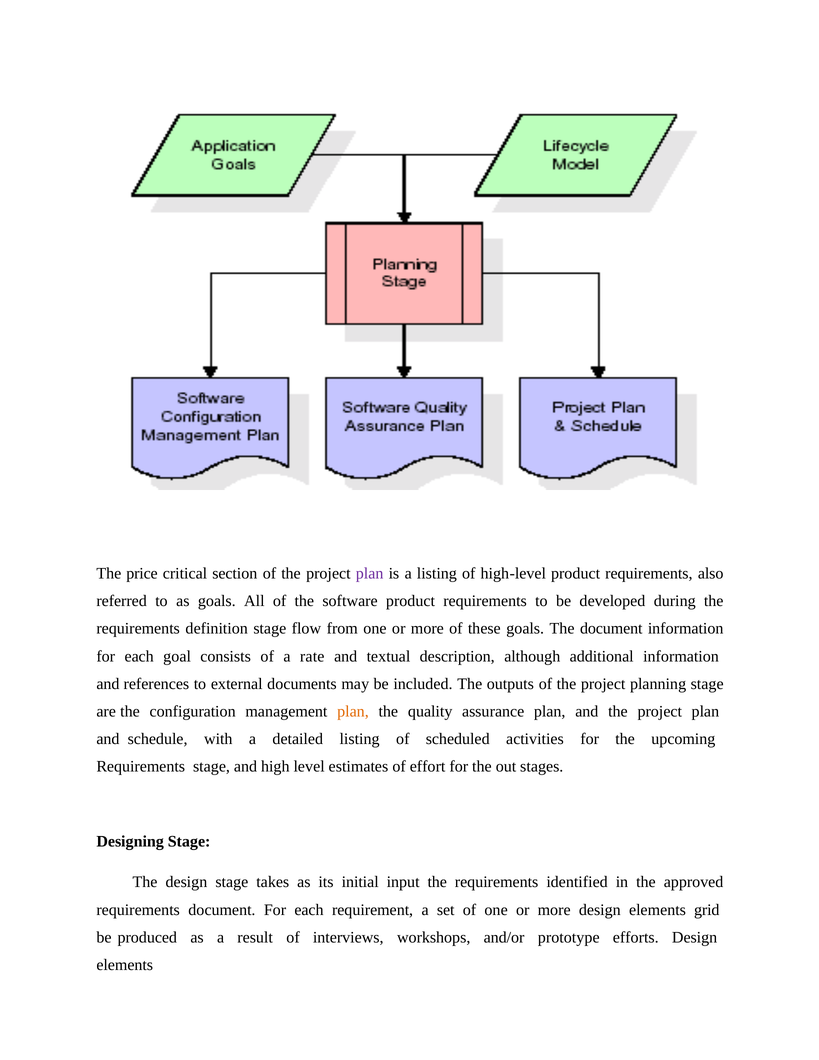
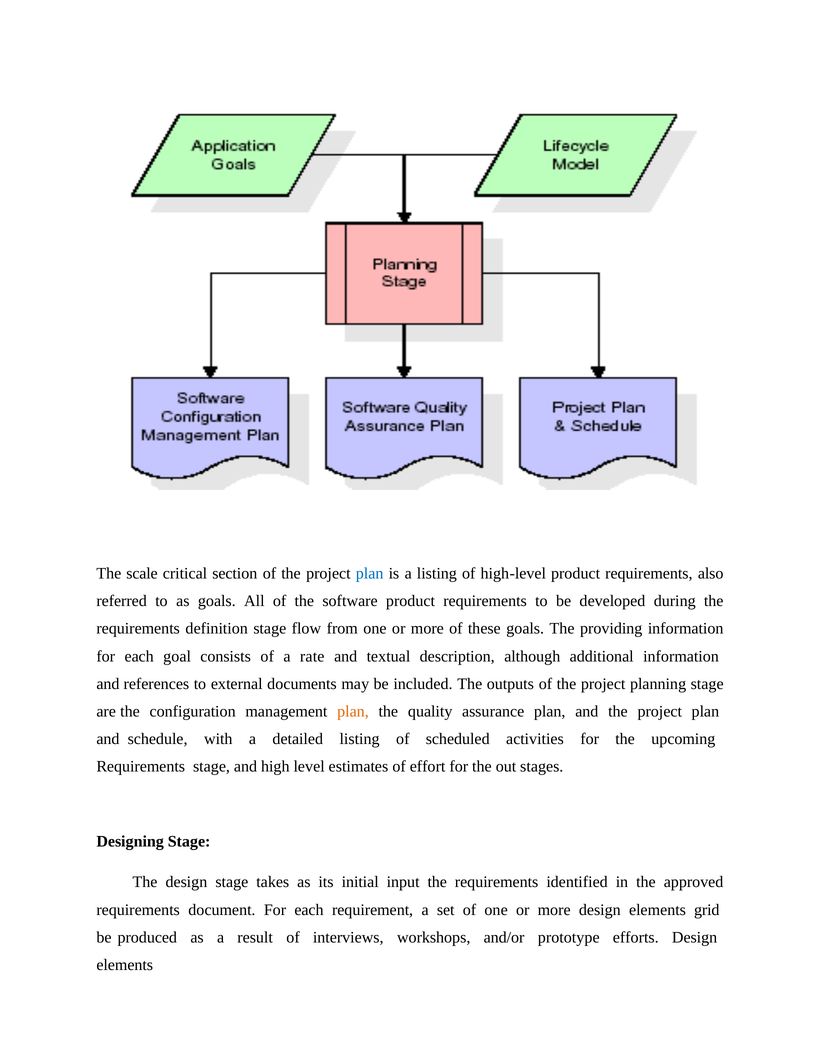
price: price -> scale (142, 574)
plan colour: purple -> blue (370, 574)
The document: document -> providing (611, 629)
